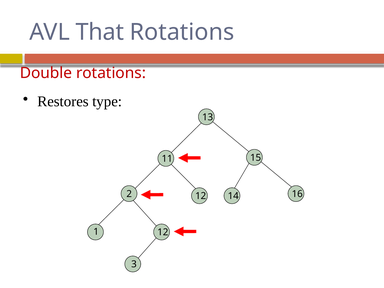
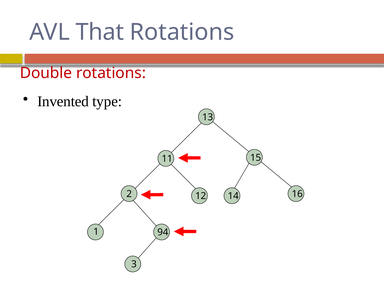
Restores: Restores -> Invented (63, 102)
1 12: 12 -> 94 (163, 232)
